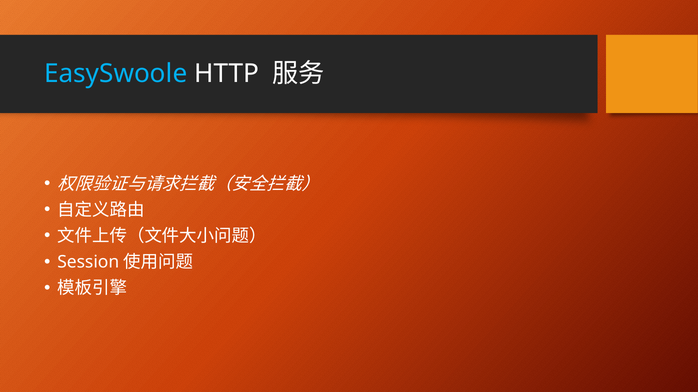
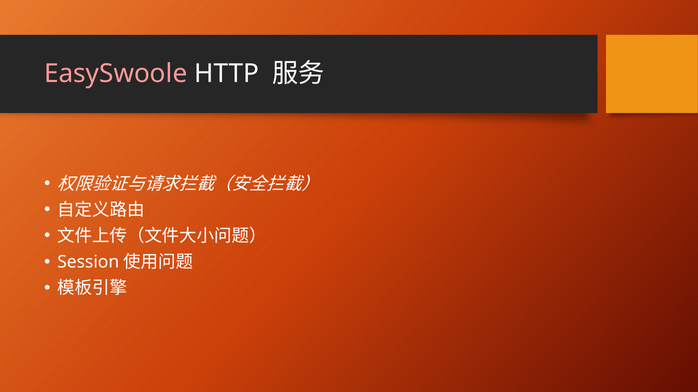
EasySwoole colour: light blue -> pink (116, 74)
